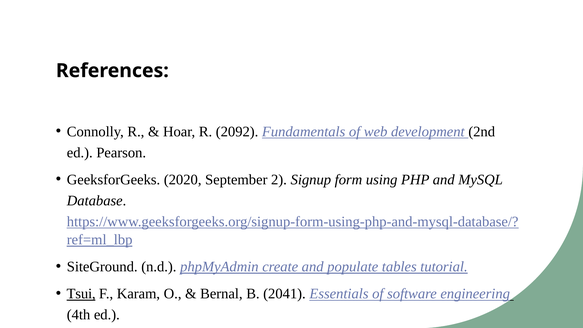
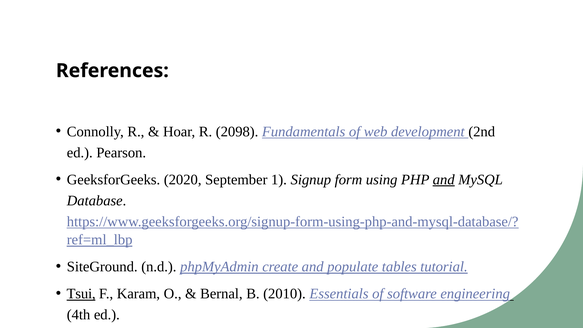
2092: 2092 -> 2098 (237, 132)
2: 2 -> 1 (279, 180)
and underline: none -> present (444, 180)
2041: 2041 -> 2010 (284, 294)
